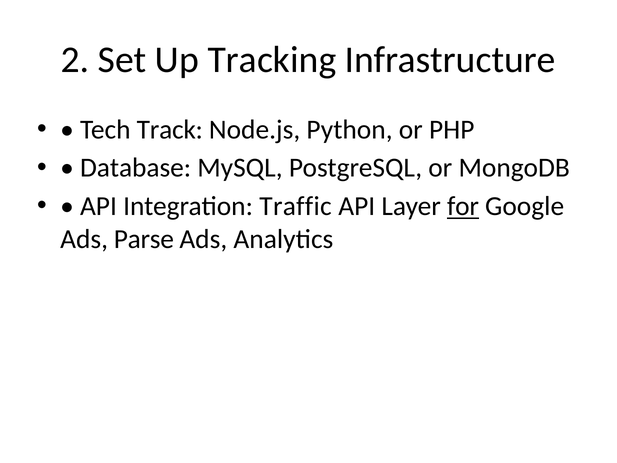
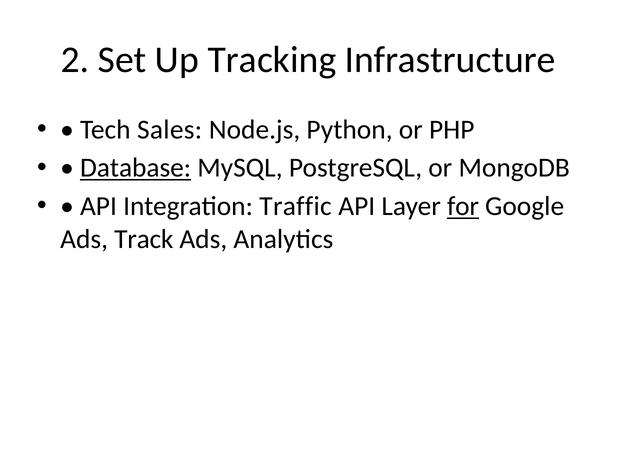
Track: Track -> Sales (170, 129)
Database underline: none -> present (136, 168)
Parse: Parse -> Track (144, 239)
